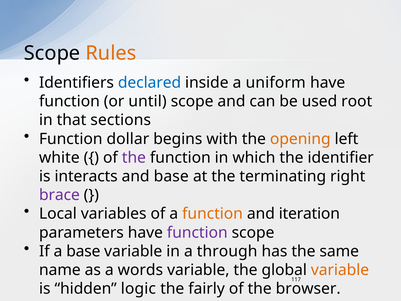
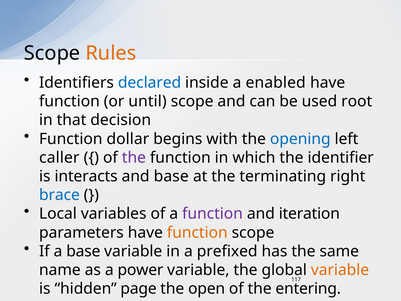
uniform: uniform -> enabled (276, 83)
sections: sections -> decision (121, 120)
opening colour: orange -> blue (300, 139)
white: white -> caller (59, 157)
brace colour: purple -> blue (59, 195)
function colour: orange -> purple (212, 214)
function colour: purple -> orange (197, 232)
through: through -> prefixed (227, 251)
words: words -> power (140, 270)
logic: logic -> page (139, 289)
fairly: fairly -> open (207, 289)
browser: browser -> entering (308, 289)
